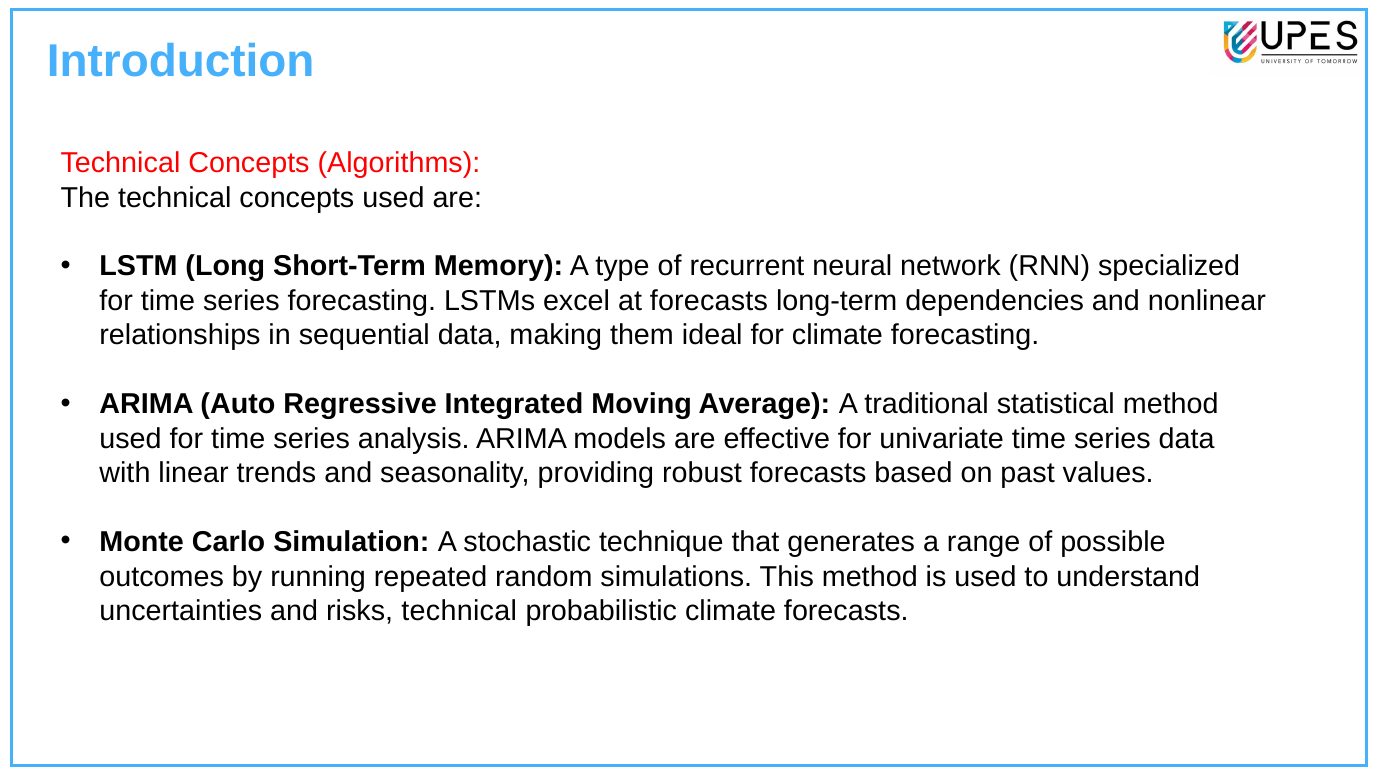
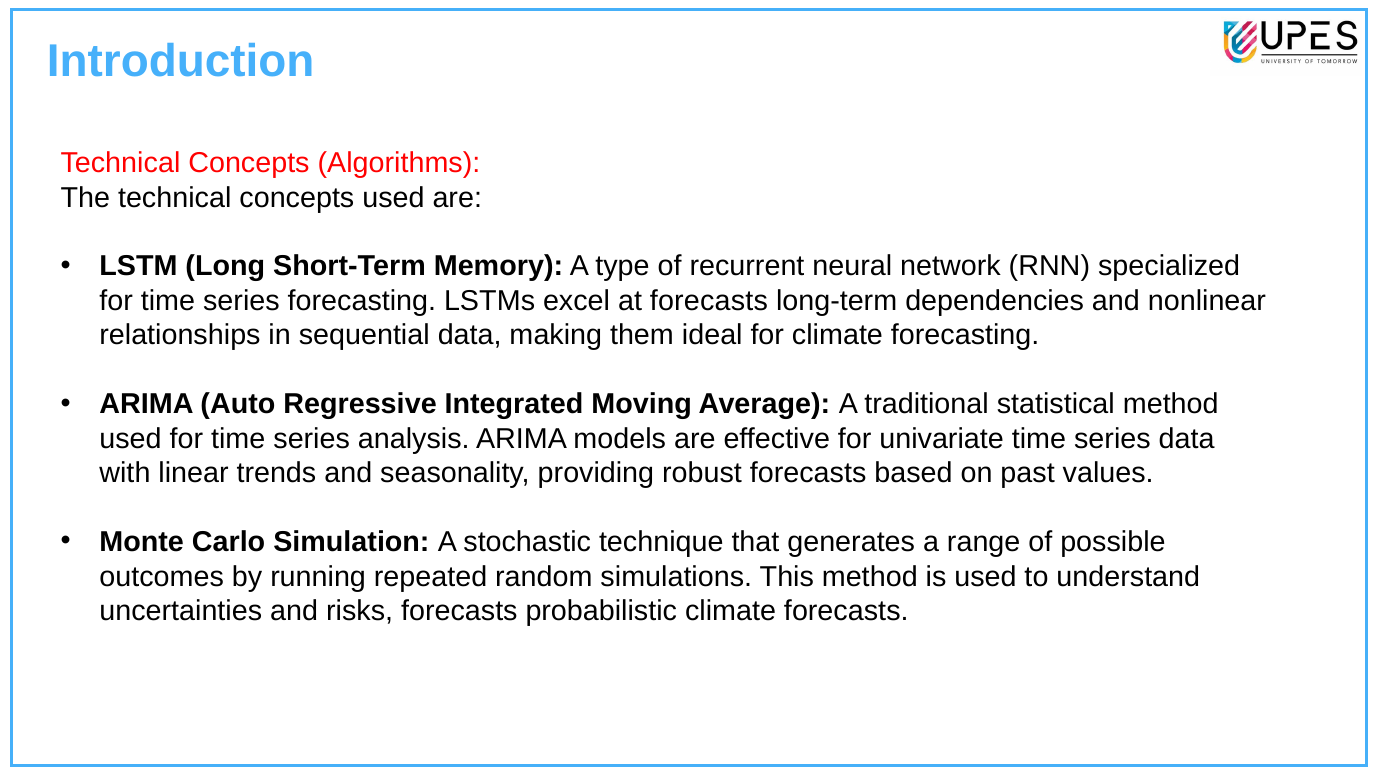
risks technical: technical -> forecasts (459, 611)
